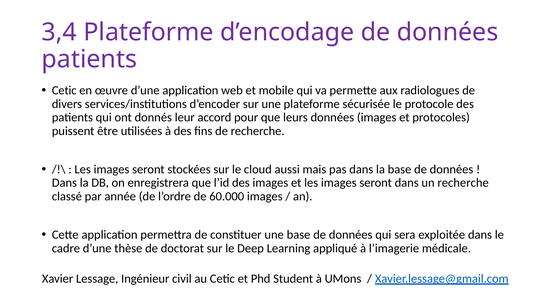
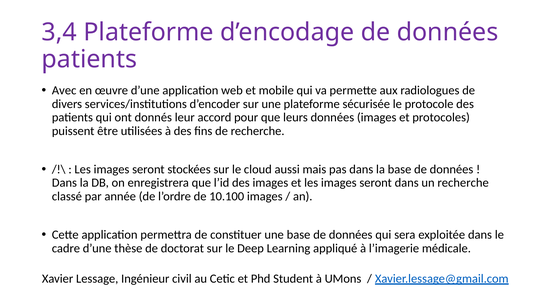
Cetic: Cetic -> Avec (64, 90)
60.000: 60.000 -> 10.100 (227, 196)
